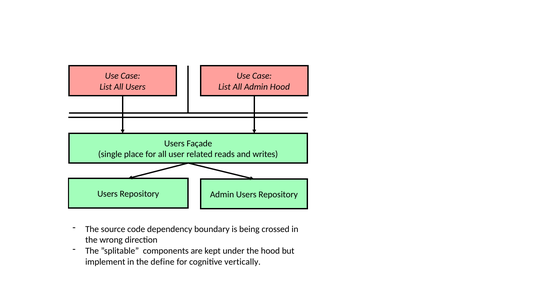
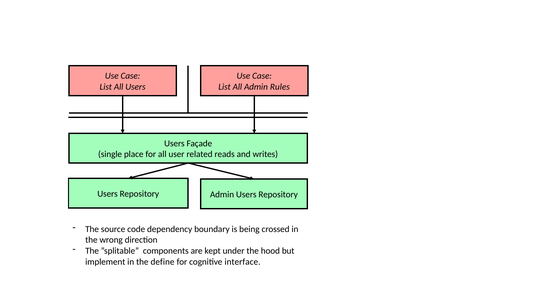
Admin Hood: Hood -> Rules (280, 87)
vertically: vertically -> interface (243, 262)
